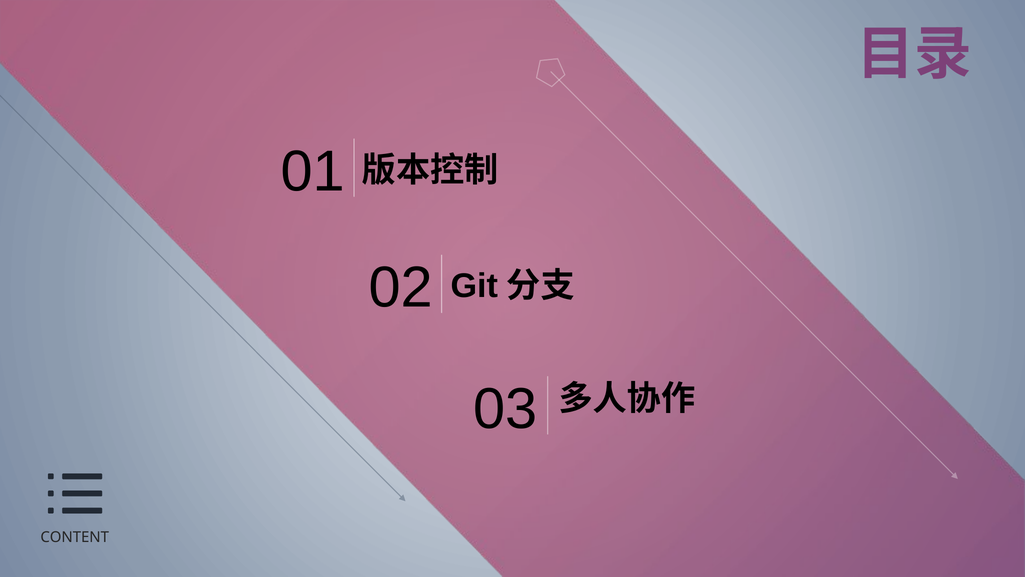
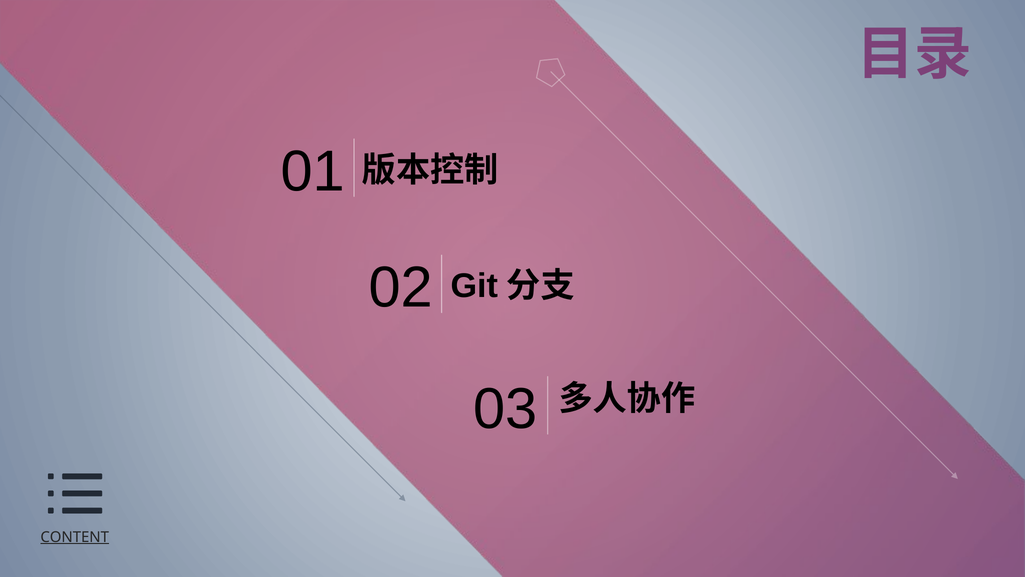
CONTENT underline: none -> present (75, 537)
